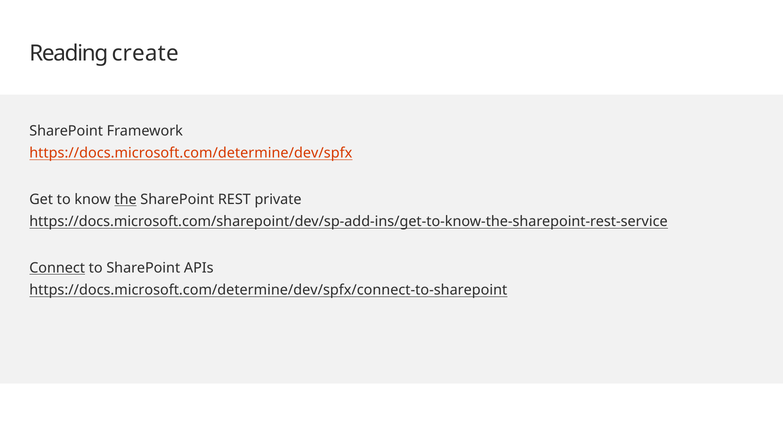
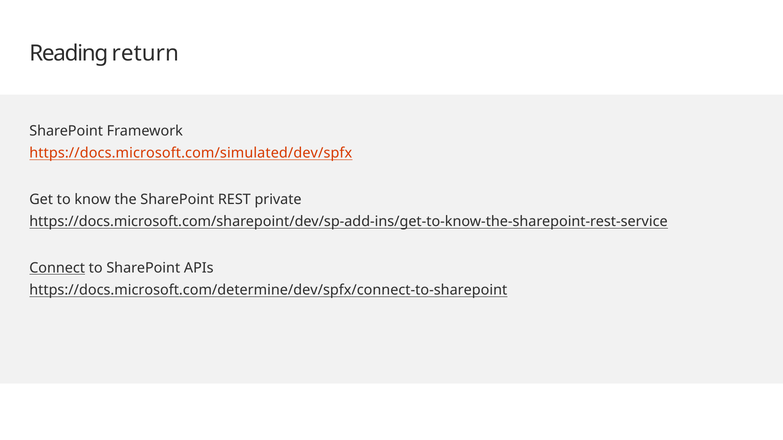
create: create -> return (145, 54)
https://docs.microsoft.com/determine/dev/spfx: https://docs.microsoft.com/determine/dev/spfx -> https://docs.microsoft.com/simulated/dev/spfx (191, 153)
the underline: present -> none (126, 200)
